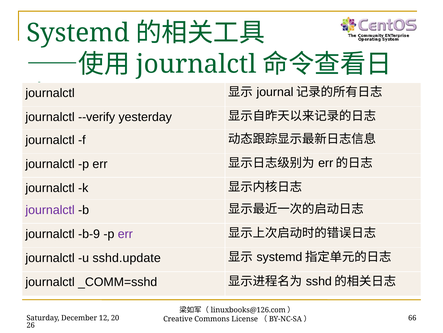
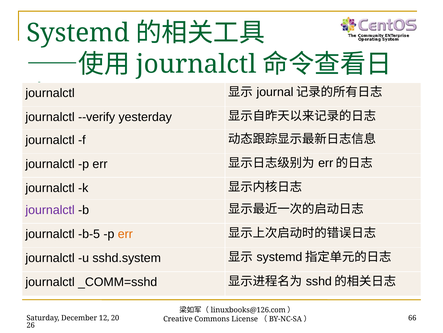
b-9: b-9 -> b-5 (89, 233)
err colour: purple -> orange (125, 233)
sshd.update: sshd.update -> sshd.system (127, 258)
